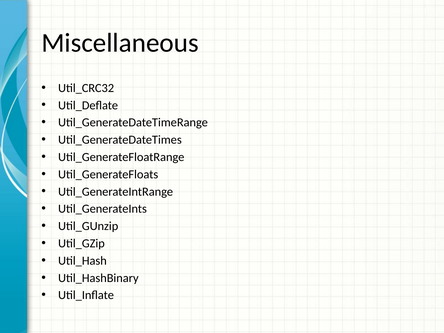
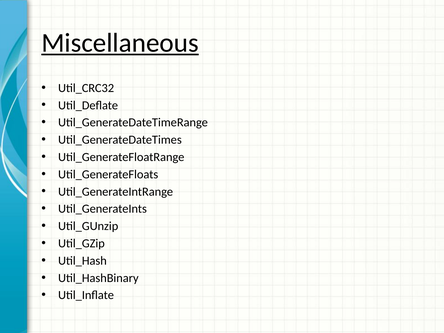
Miscellaneous underline: none -> present (120, 43)
